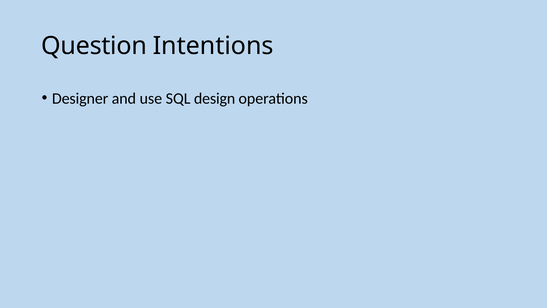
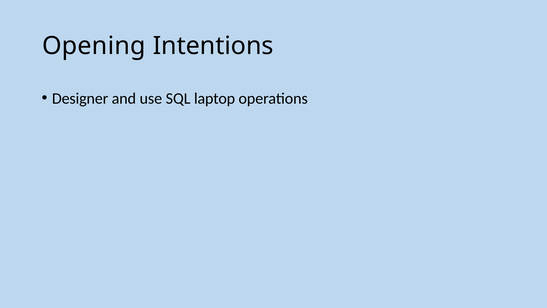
Question: Question -> Opening (94, 46)
design: design -> laptop (215, 98)
